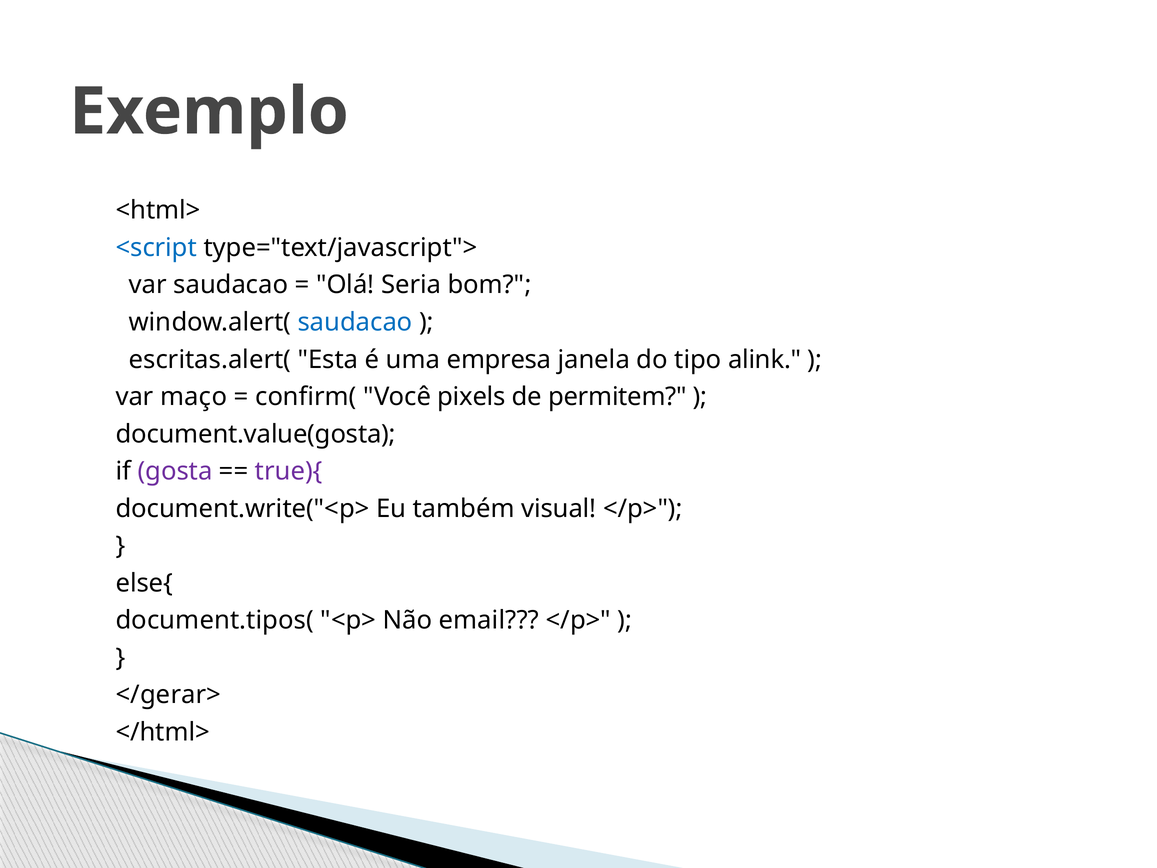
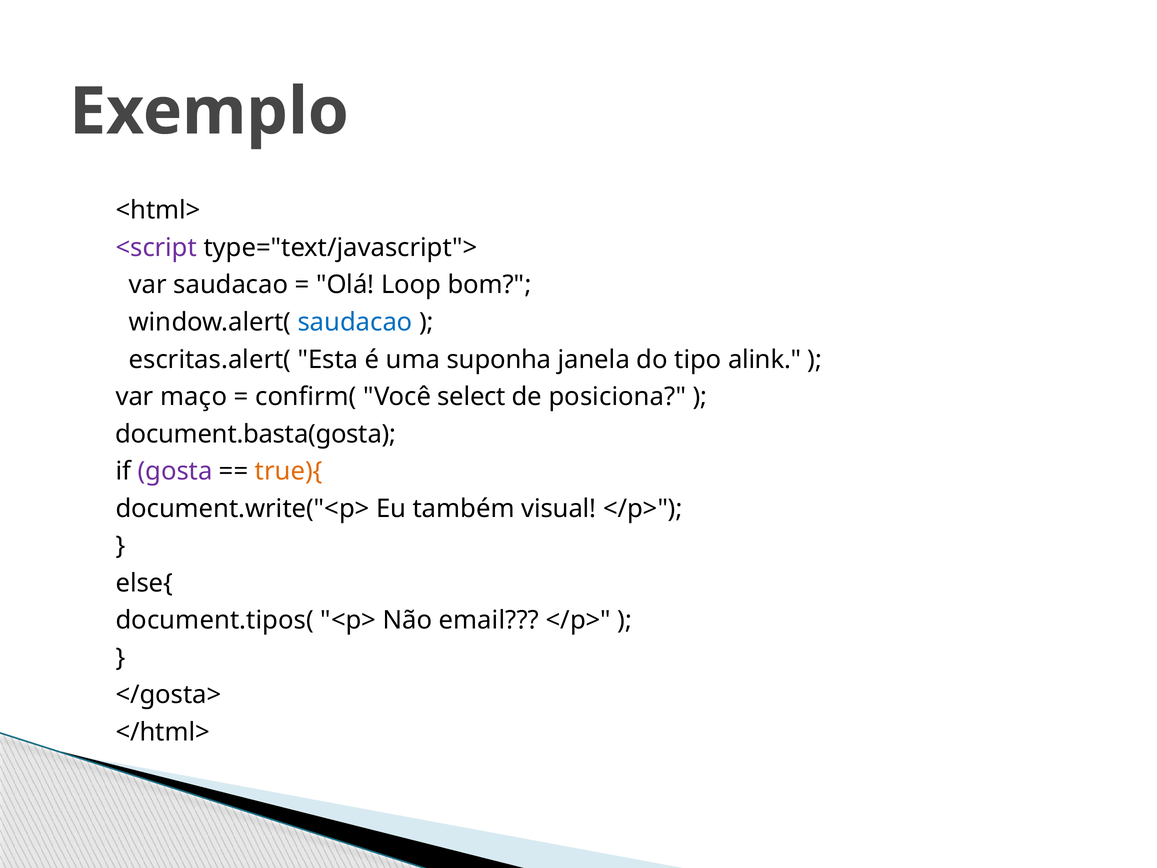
<script colour: blue -> purple (156, 248)
Seria: Seria -> Loop (411, 285)
empresa: empresa -> suponha (499, 359)
pixels: pixels -> select (472, 397)
permitem: permitem -> posiciona (617, 397)
document.value(gosta: document.value(gosta -> document.basta(gosta (256, 434)
true){ colour: purple -> orange (289, 471)
</gerar>: </gerar> -> </gosta> (168, 695)
